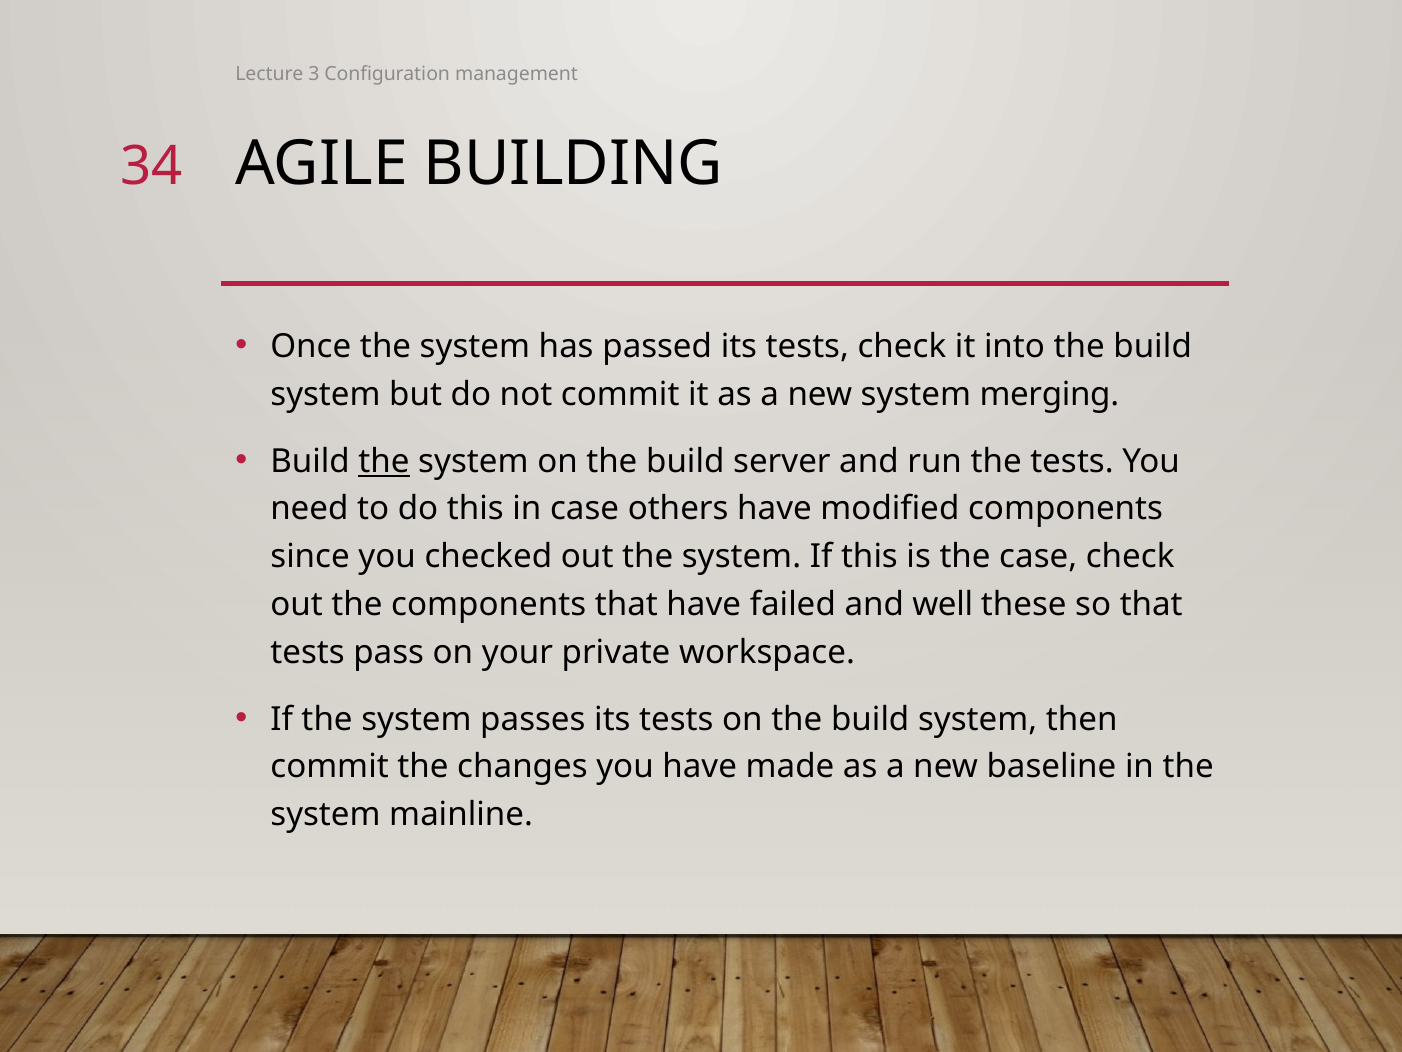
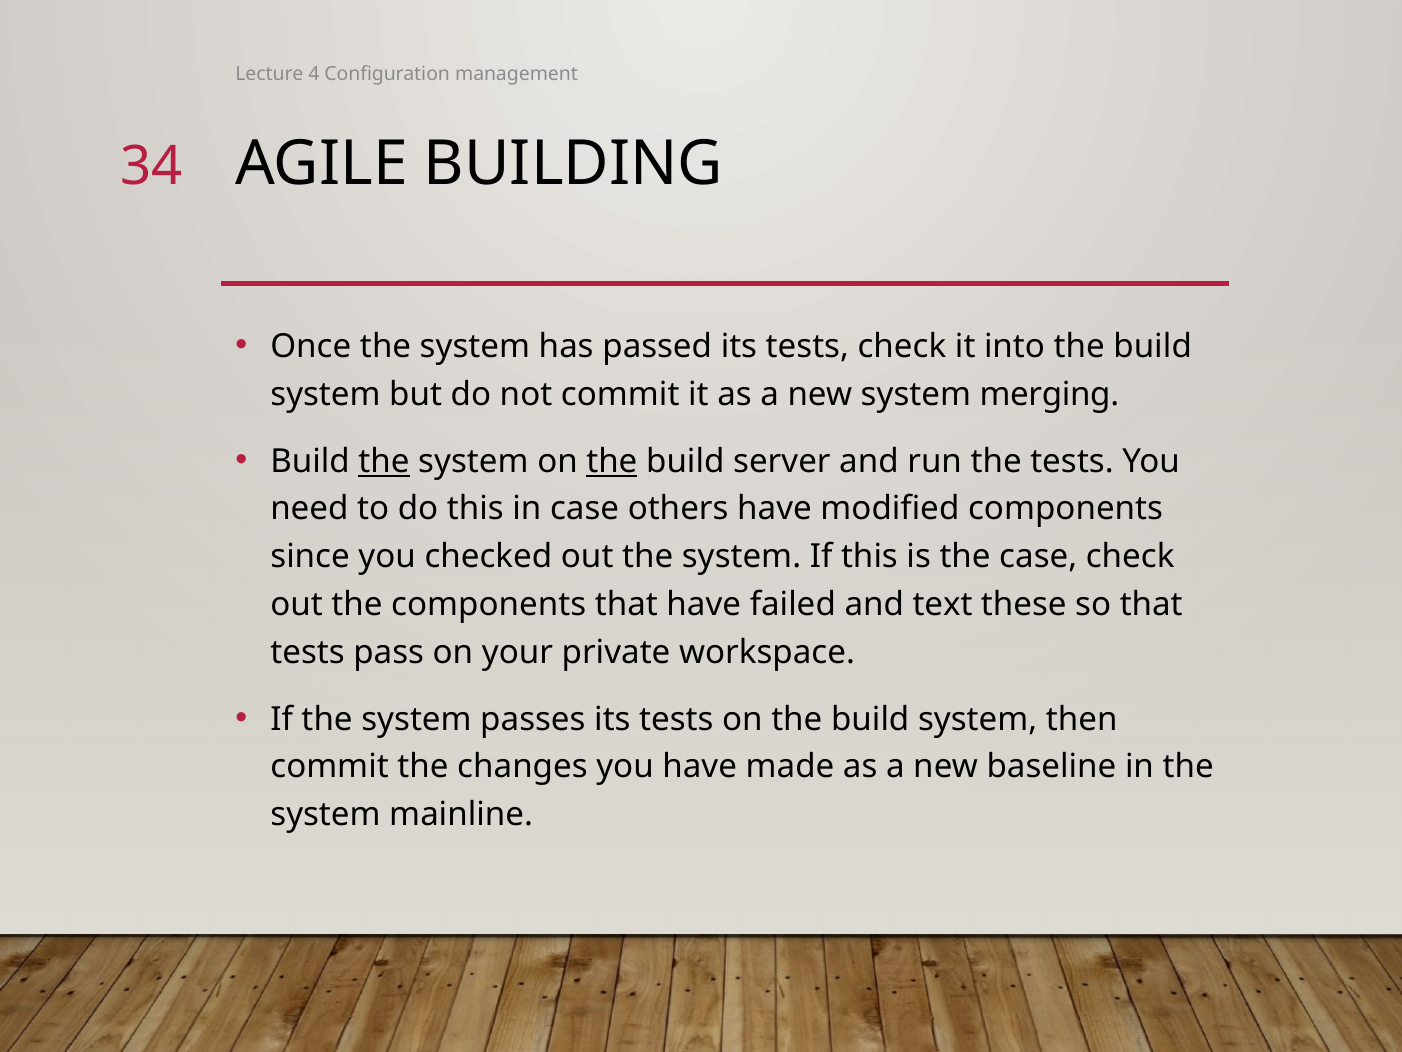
3: 3 -> 4 (314, 74)
the underline: none -> present (612, 461)
well: well -> text (943, 604)
